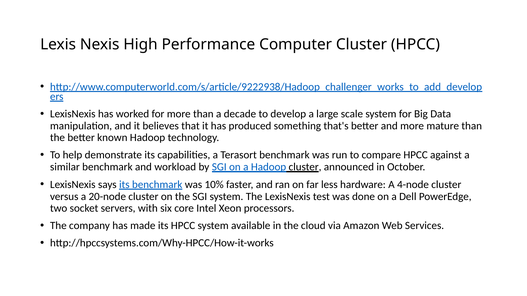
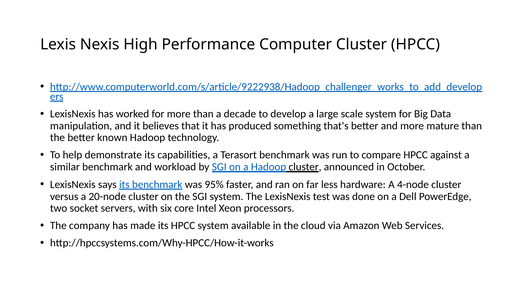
10%: 10% -> 95% (214, 185)
